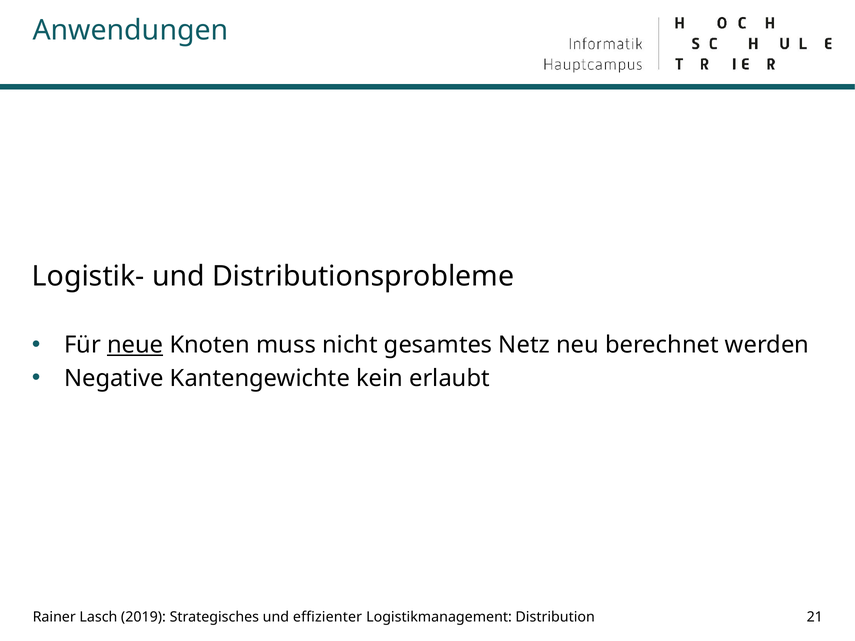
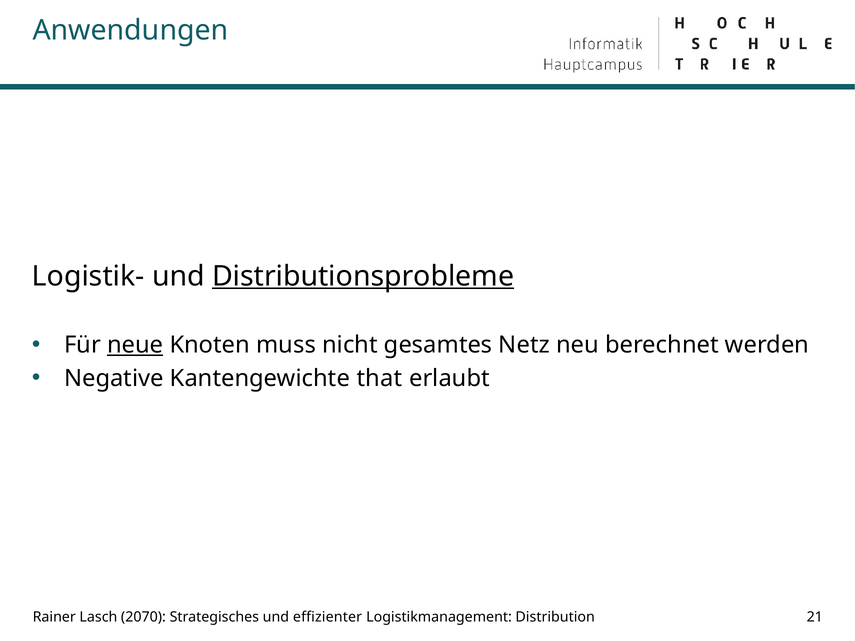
Distributionsprobleme underline: none -> present (363, 276)
kein: kein -> that (379, 378)
2019: 2019 -> 2070 (143, 617)
